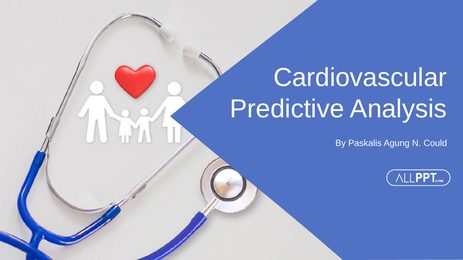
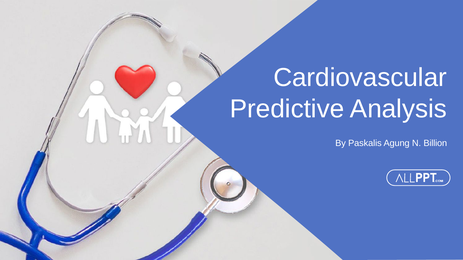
Could: Could -> Billion (435, 143)
